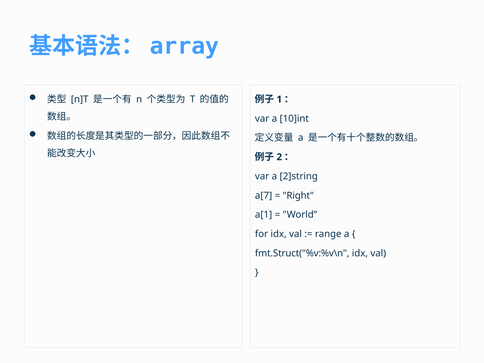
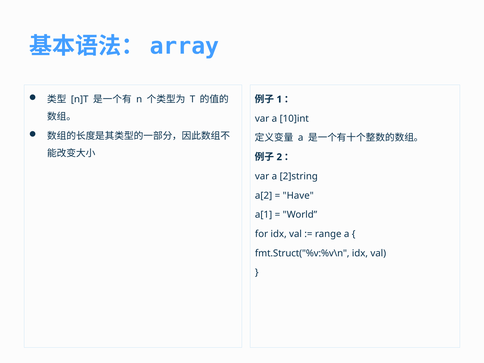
a[7: a[7 -> a[2 (264, 196)
Right: Right -> Have (298, 196)
